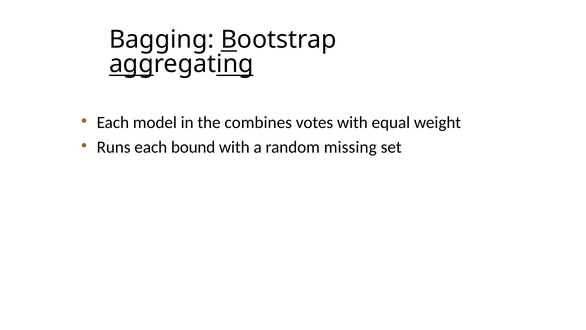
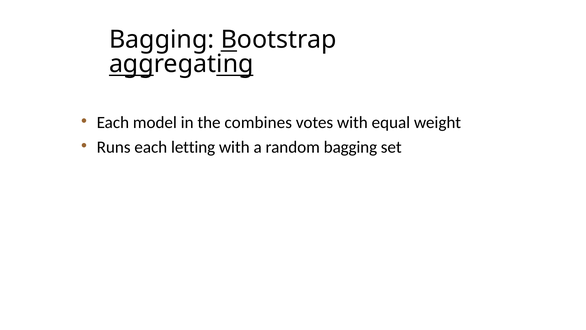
bound: bound -> letting (193, 147)
random missing: missing -> bagging (350, 147)
